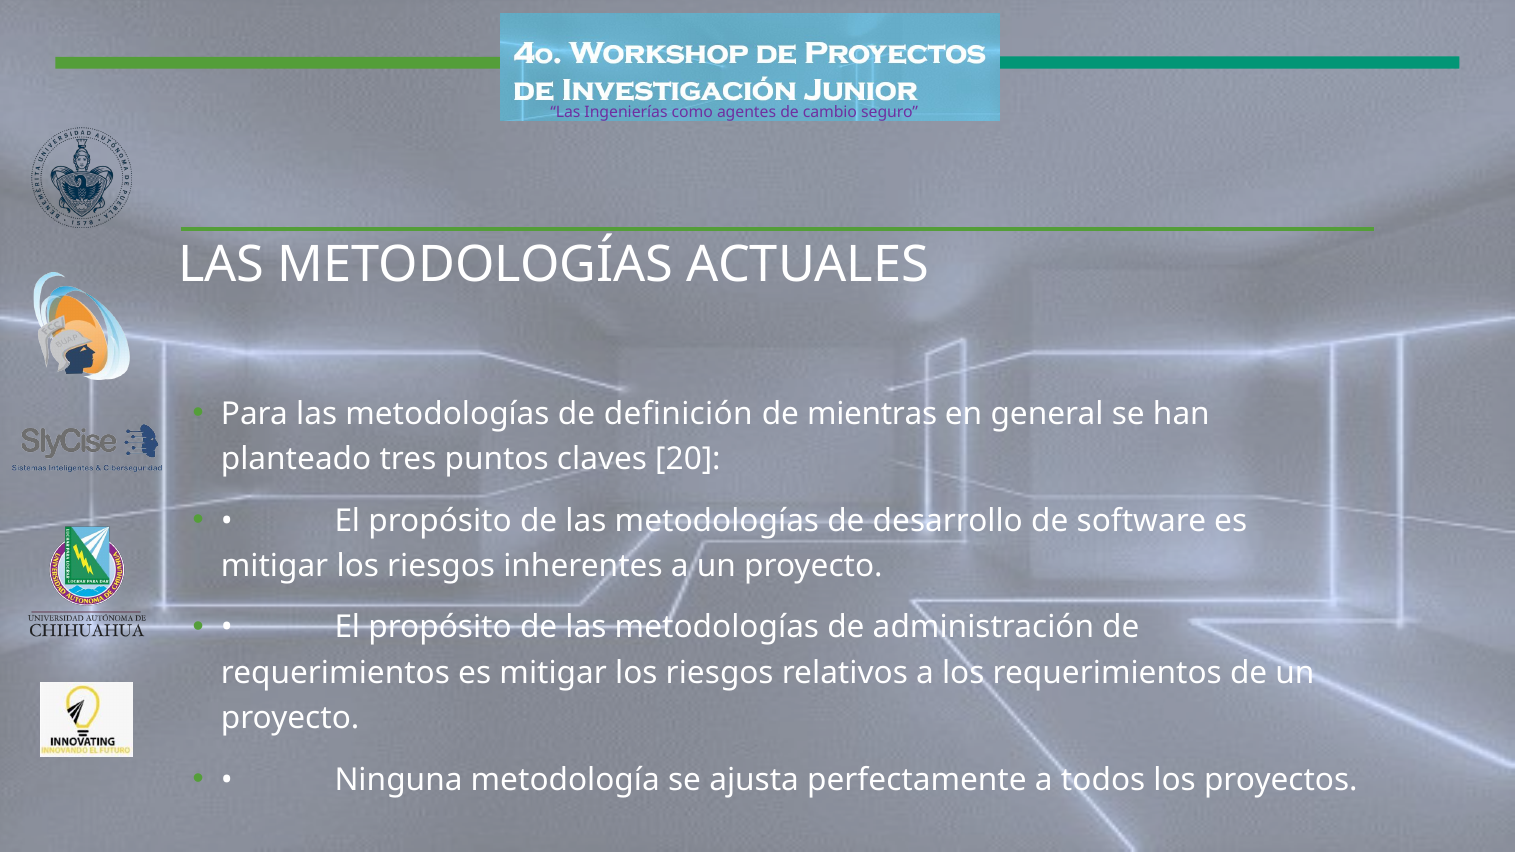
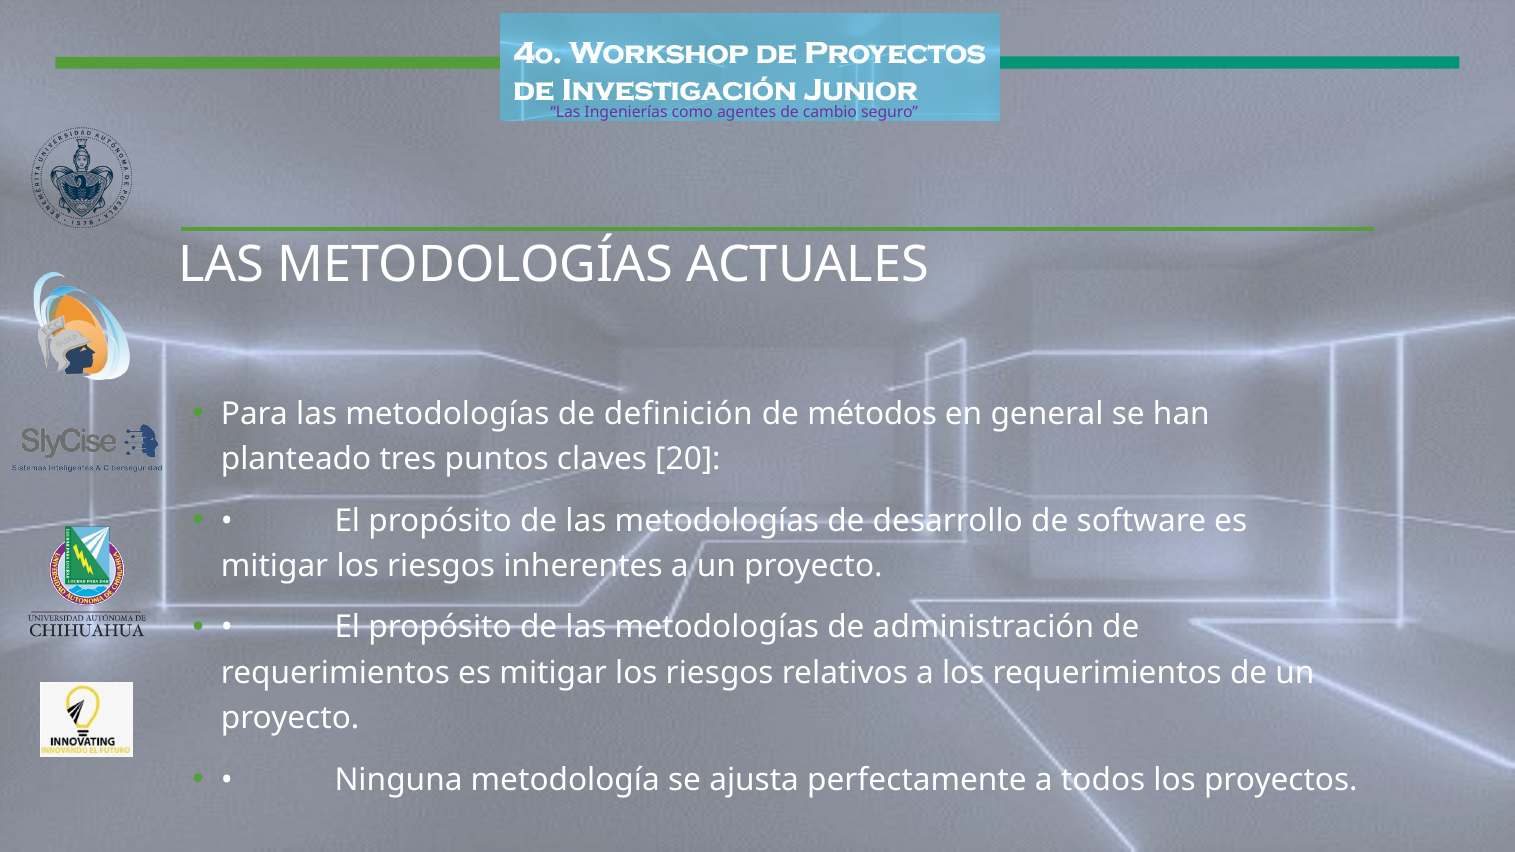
mientras: mientras -> métodos (872, 414)
